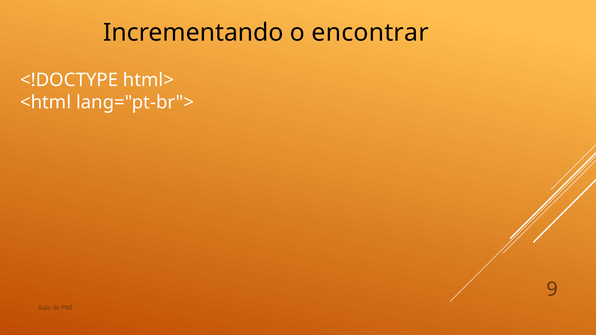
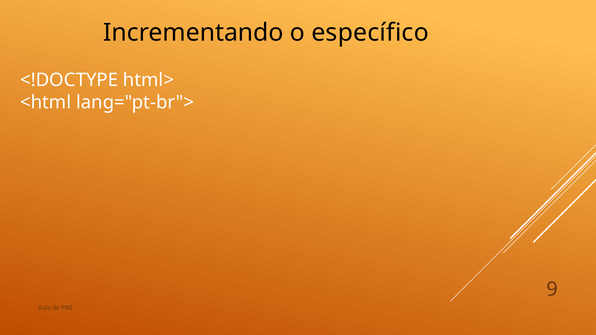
encontrar: encontrar -> específico (370, 33)
